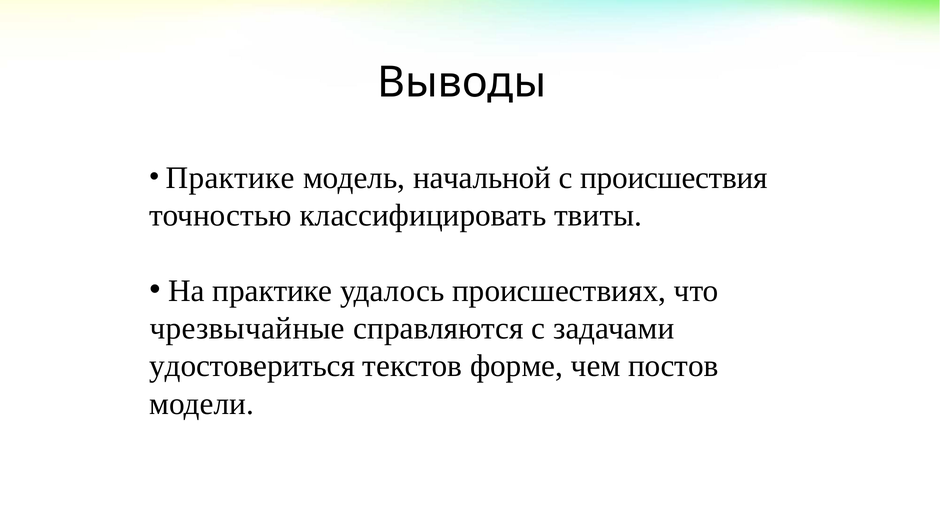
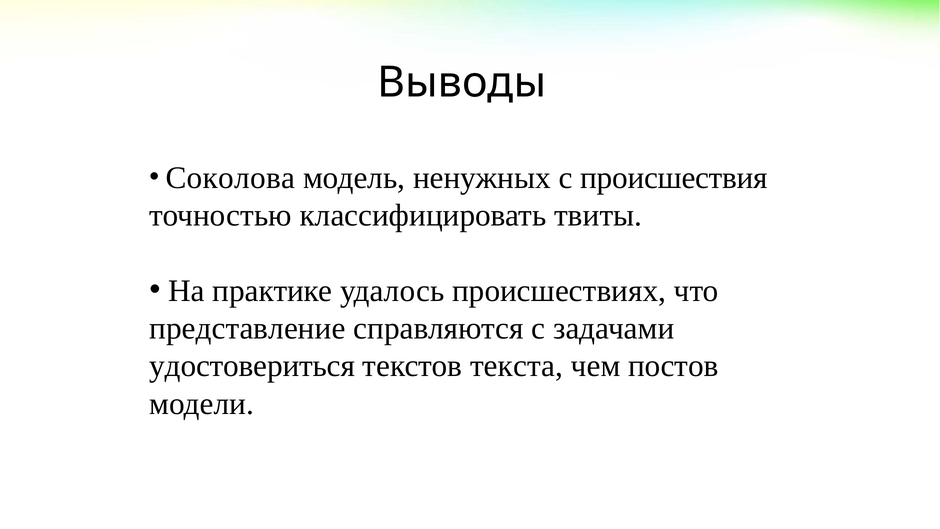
Практике: Практике -> Соколова (230, 178)
начальной: начальной -> ненужных (482, 178)
чрезвычайные: чрезвычайные -> представление (247, 328)
форме: форме -> текста (517, 366)
